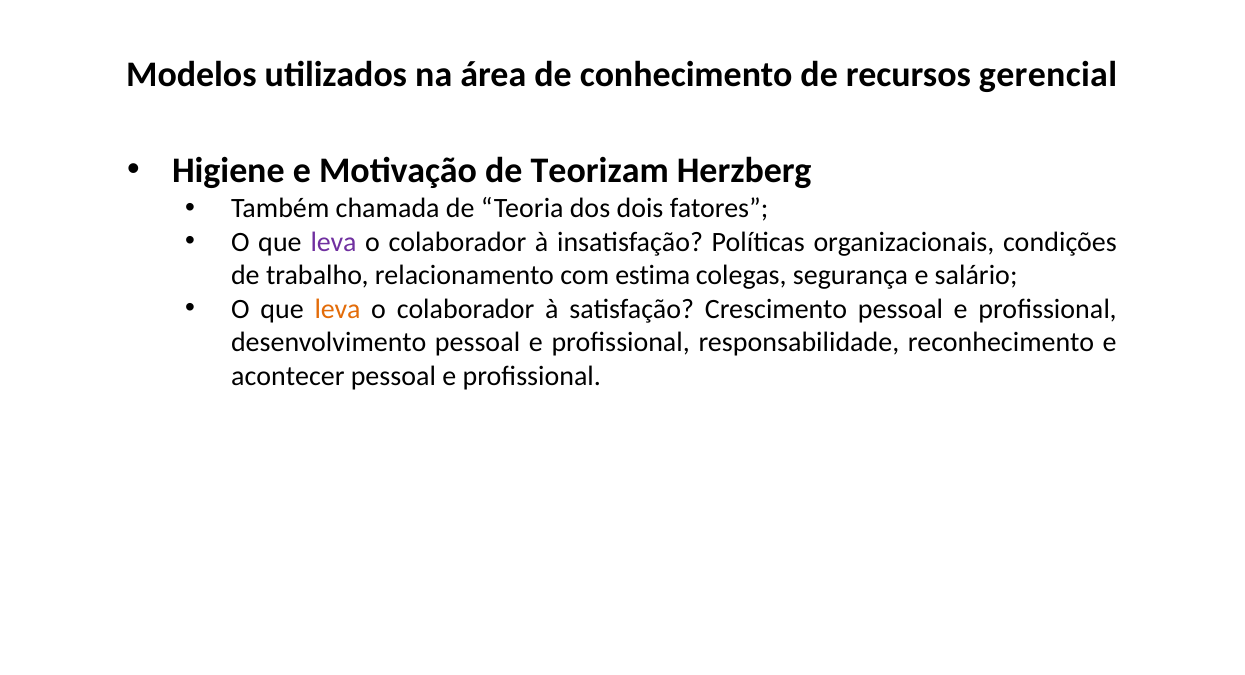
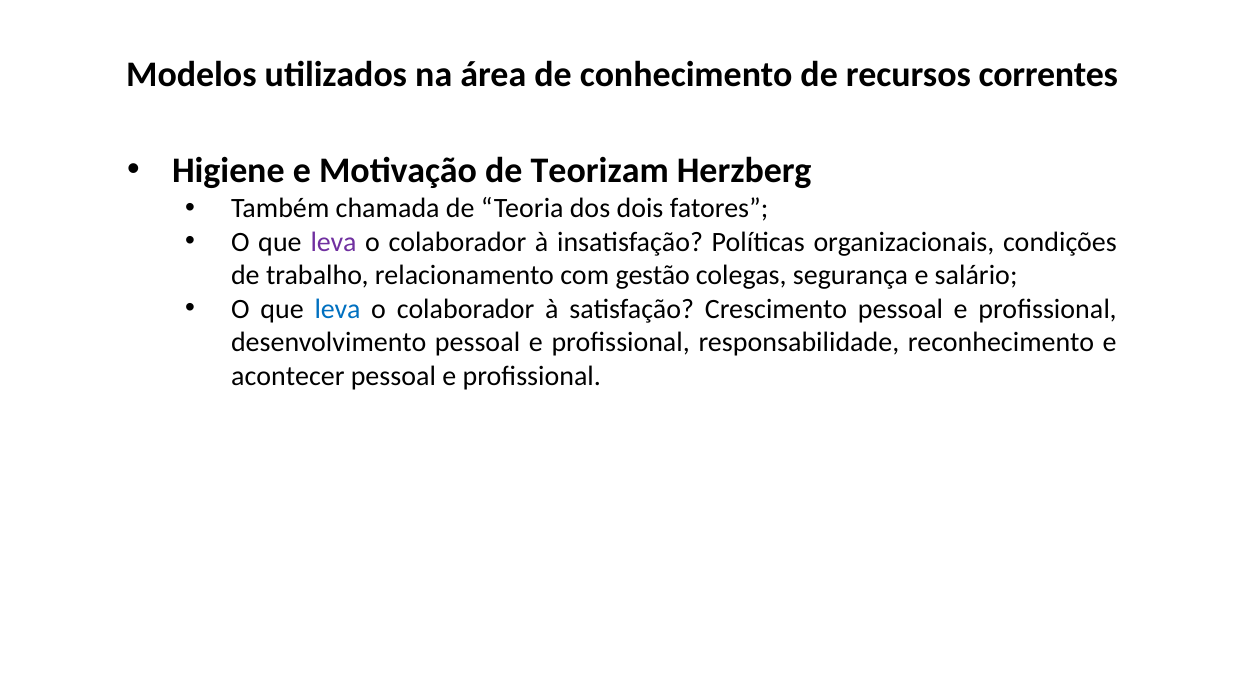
gerencial: gerencial -> correntes (1048, 74)
estima: estima -> gestão (653, 276)
leva colour: orange -> blue (338, 309)
